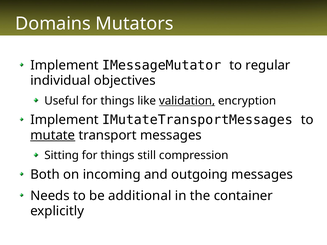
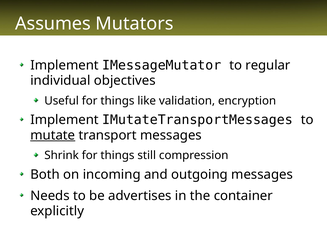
Domains: Domains -> Assumes (53, 24)
validation underline: present -> none (187, 101)
Sitting: Sitting -> Shrink (62, 156)
additional: additional -> advertises (140, 196)
